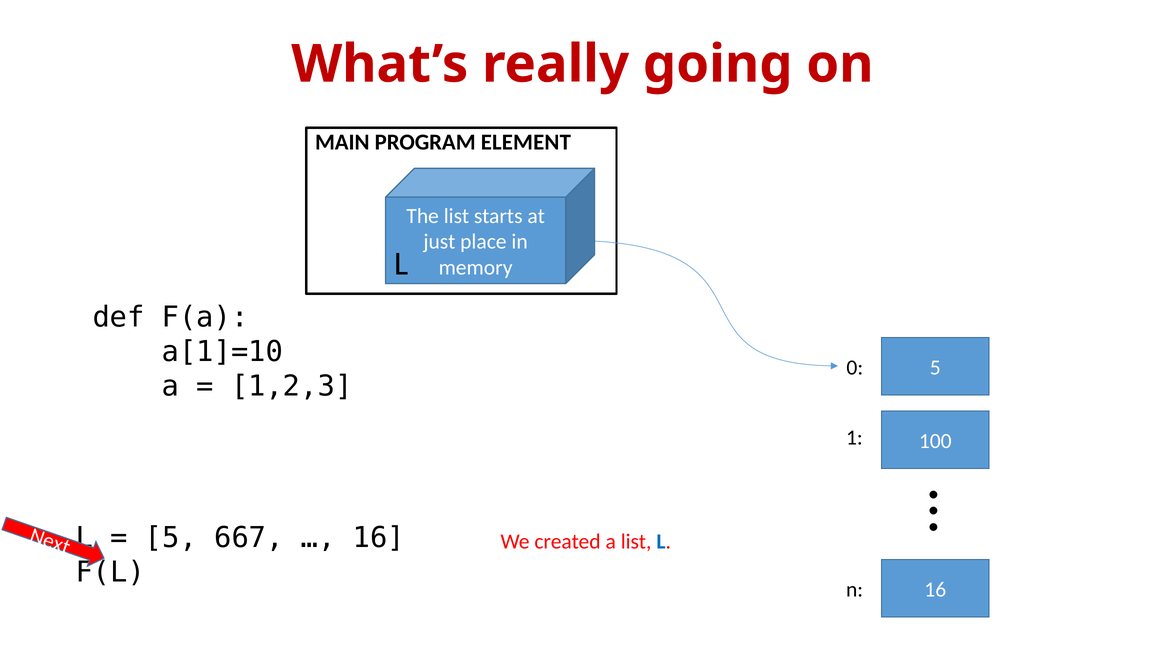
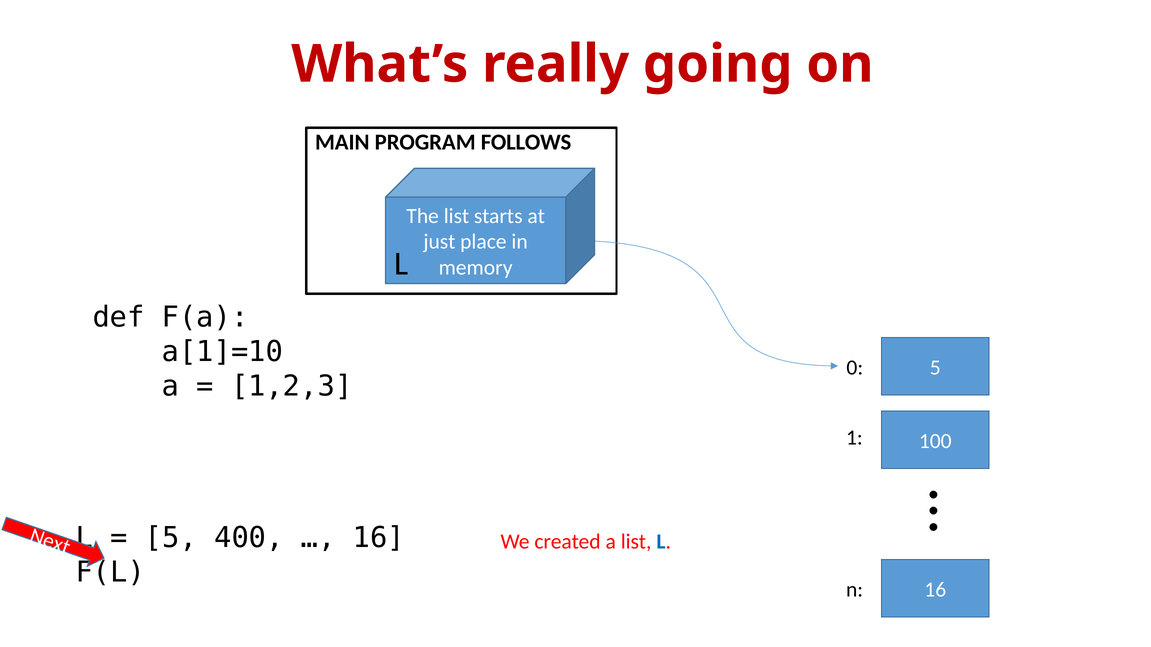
ELEMENT: ELEMENT -> FOLLOWS (526, 142)
667: 667 -> 400 (249, 538)
